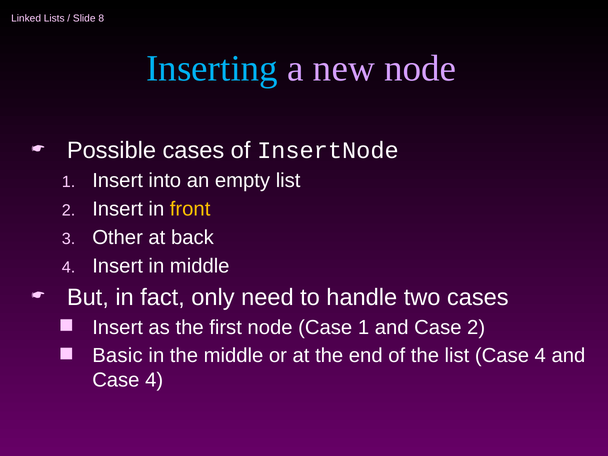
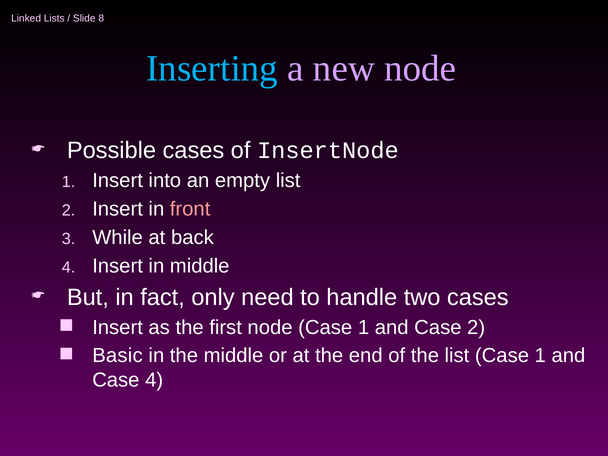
front colour: yellow -> pink (190, 209)
Other: Other -> While (118, 238)
list Case 4: 4 -> 1 (540, 356)
